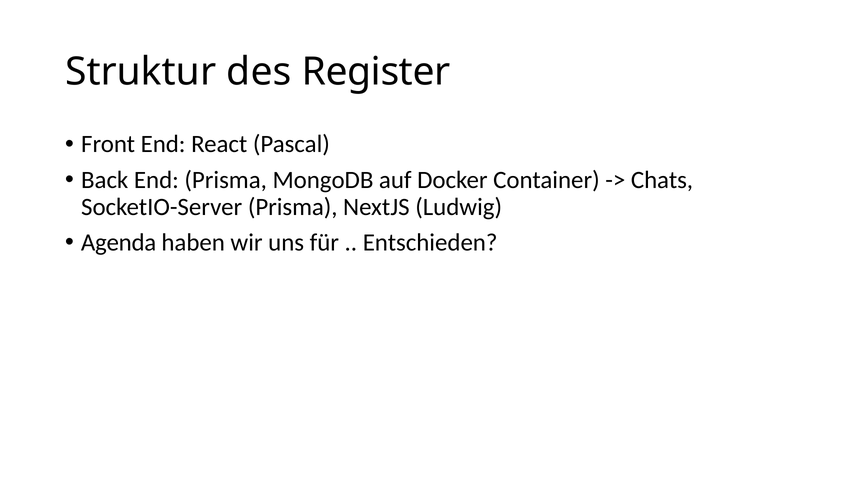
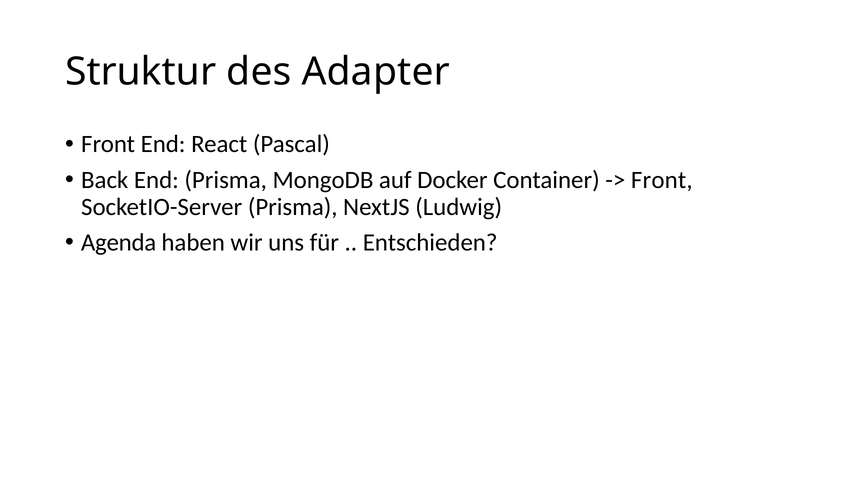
Register: Register -> Adapter (376, 72)
Chats: Chats -> Front (662, 180)
